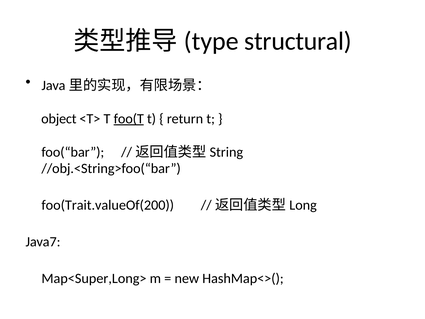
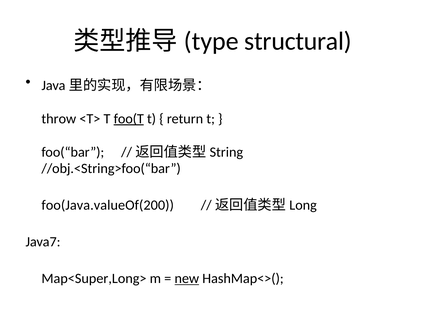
object: object -> throw (59, 119)
foo(Trait.valueOf(200: foo(Trait.valueOf(200 -> foo(Java.valueOf(200 (108, 205)
new underline: none -> present (187, 278)
